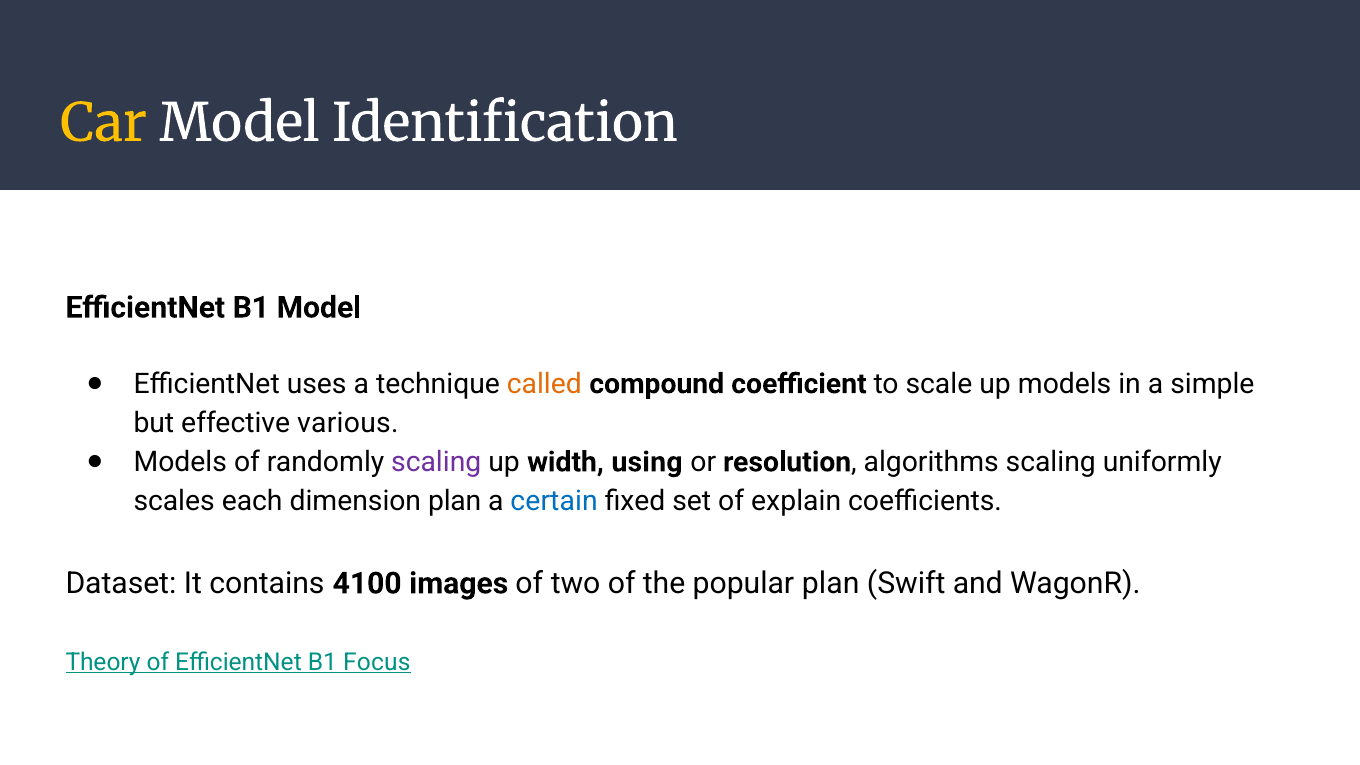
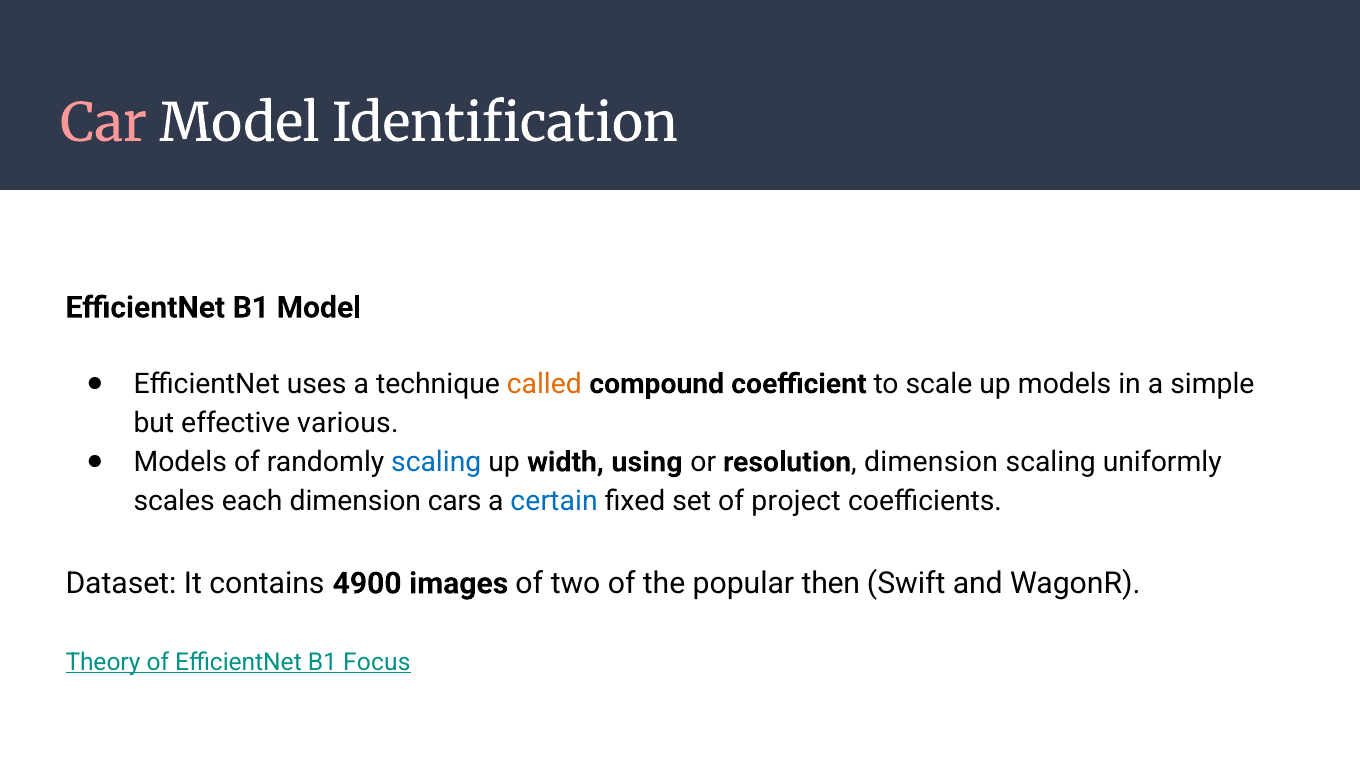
Car colour: yellow -> pink (103, 124)
scaling colour: purple -> blue (436, 462)
resolution algorithms: algorithms -> dimension (931, 462)
dimension plan: plan -> cars (455, 501)
explain: explain -> project (796, 501)
4100: 4100 -> 4900 (367, 583)
popular plan: plan -> then (831, 583)
